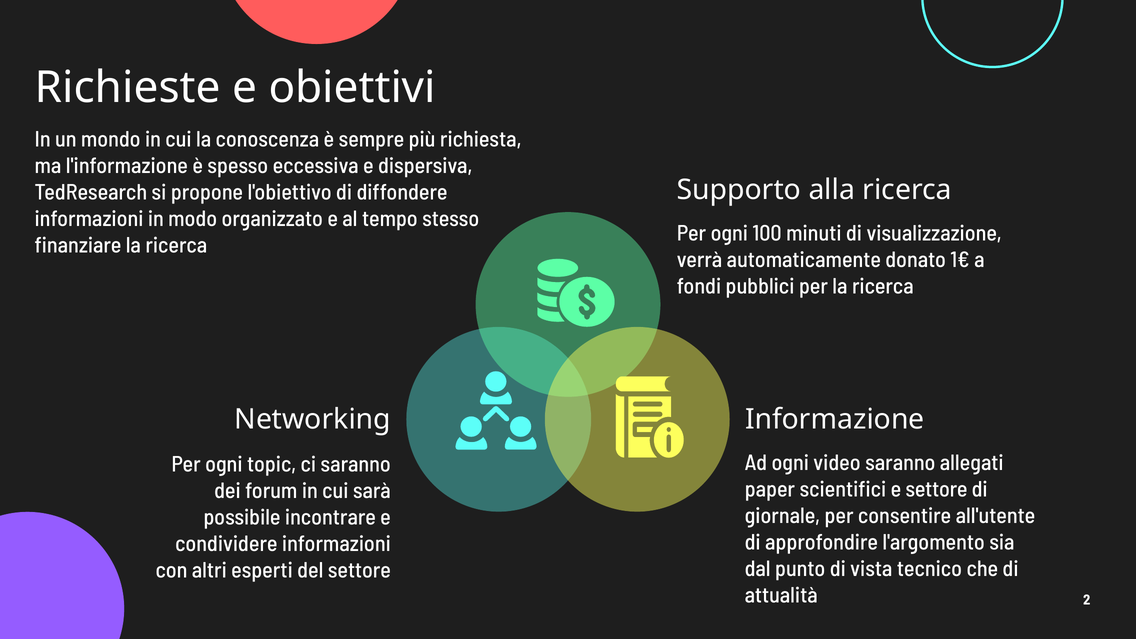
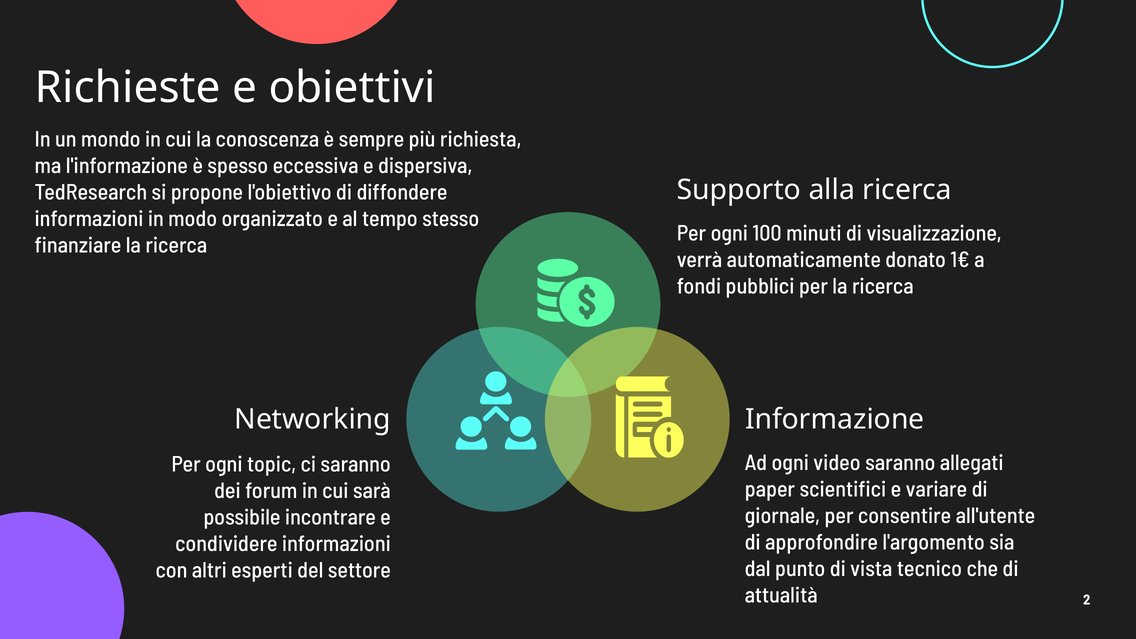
e settore: settore -> variare (936, 490)
